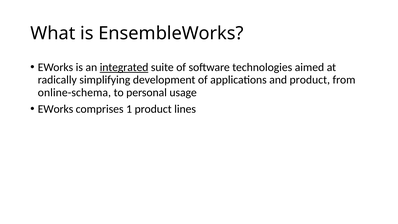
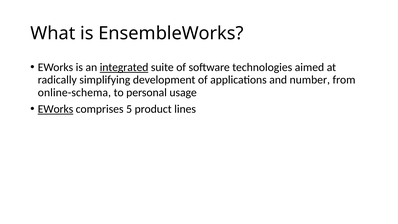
and product: product -> number (310, 80)
EWorks underline: none -> present (56, 109)
1: 1 -> 5 (129, 109)
